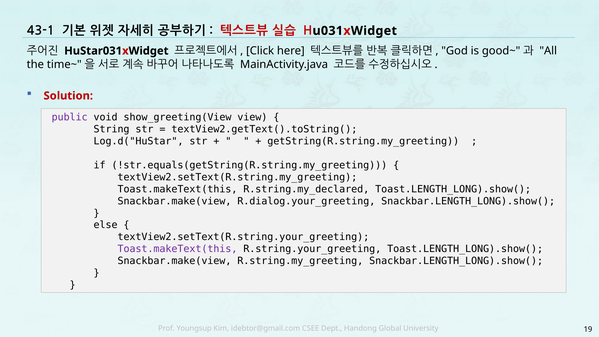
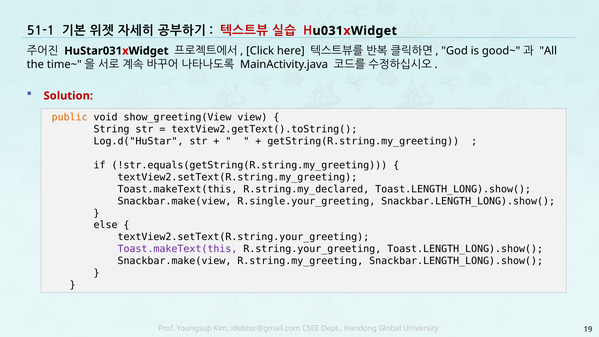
43-1: 43-1 -> 51-1 (41, 31)
public colour: purple -> orange (70, 117)
R.dialog.your_greeting: R.dialog.your_greeting -> R.single.your_greeting (306, 201)
